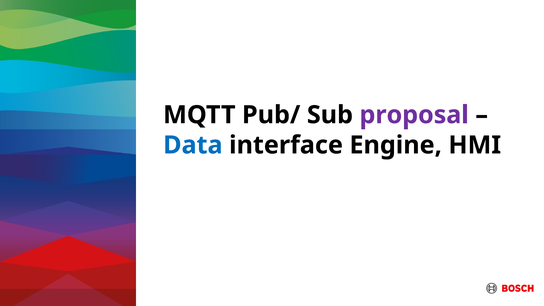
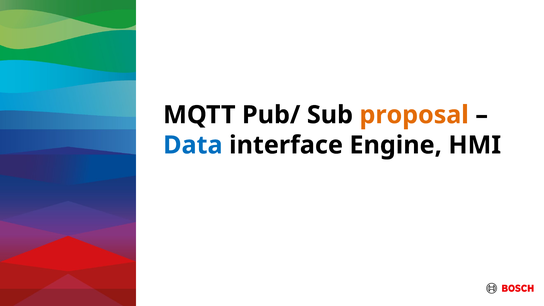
proposal colour: purple -> orange (414, 115)
